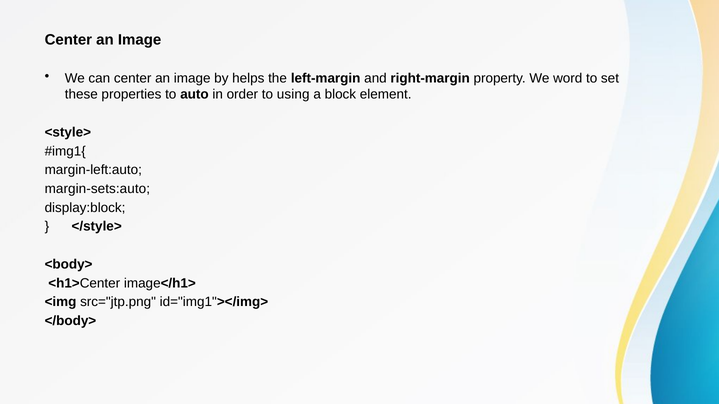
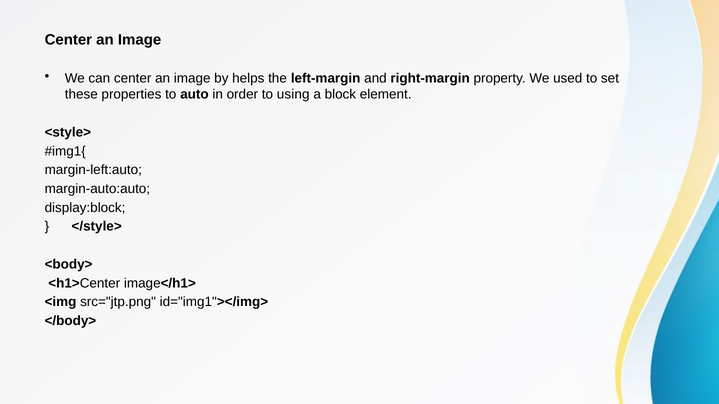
word: word -> used (568, 78)
margin-sets:auto: margin-sets:auto -> margin-auto:auto (97, 189)
